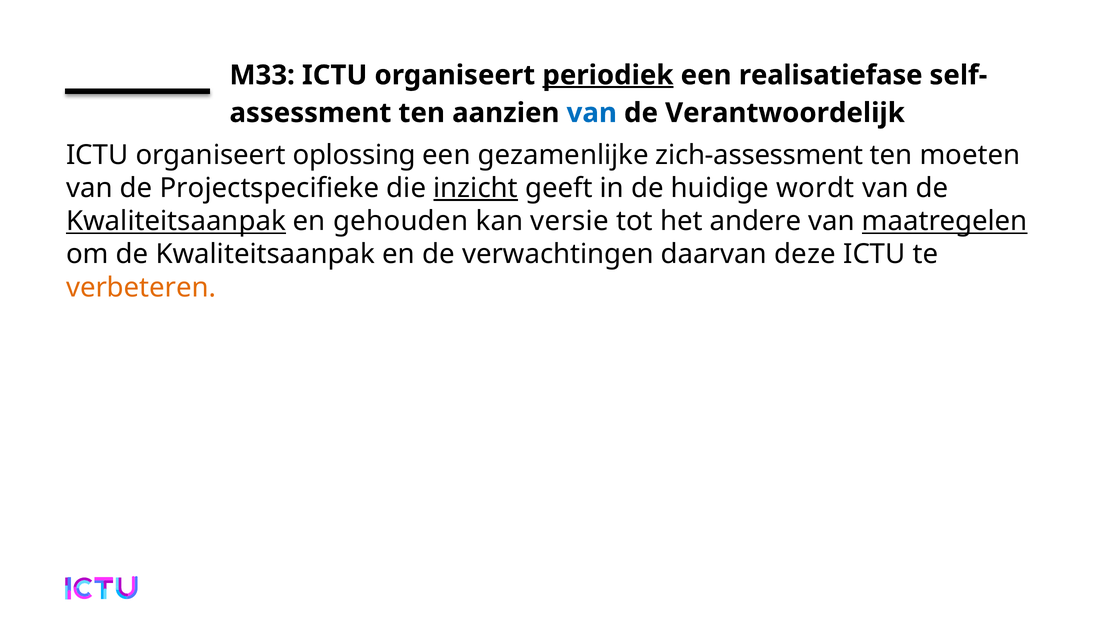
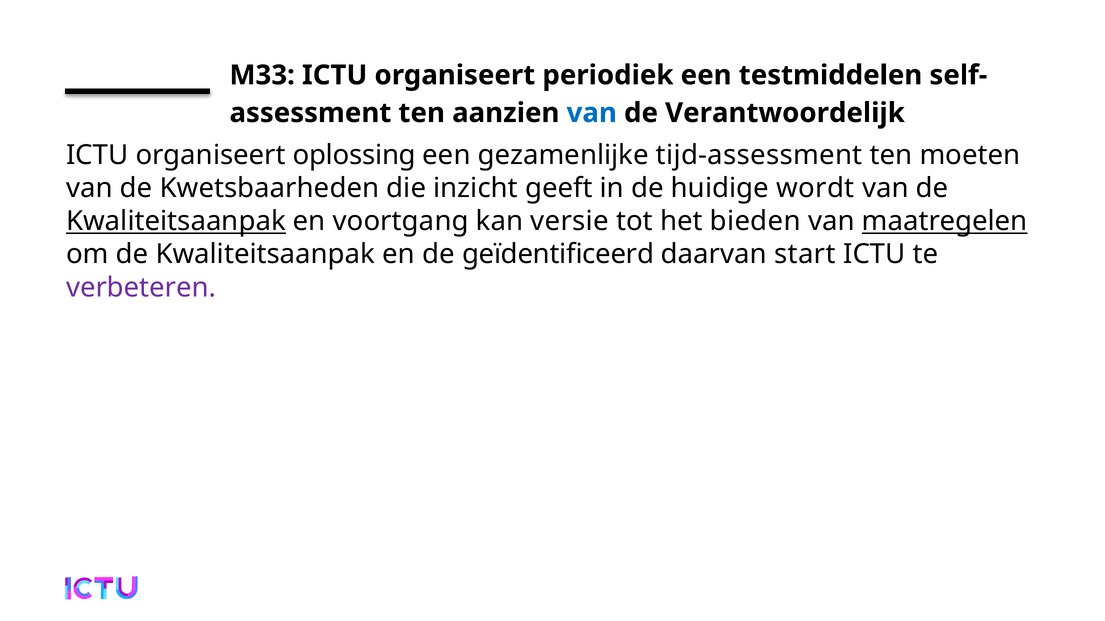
periodiek underline: present -> none (608, 75)
realisatiefase: realisatiefase -> testmiddelen (831, 75)
zich-assessment: zich-assessment -> tijd-assessment (759, 155)
Projectspecifieke: Projectspecifieke -> Kwetsbaarheden (269, 188)
inzicht underline: present -> none (476, 188)
gehouden: gehouden -> voortgang (401, 221)
andere: andere -> bieden (755, 221)
verwachtingen: verwachtingen -> geïdentificeerd (558, 255)
deze: deze -> start (805, 255)
verbeteren colour: orange -> purple (141, 288)
